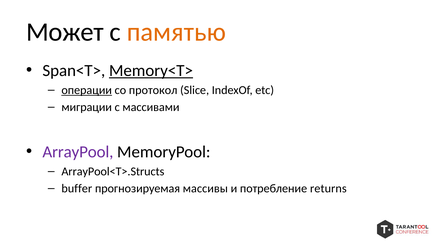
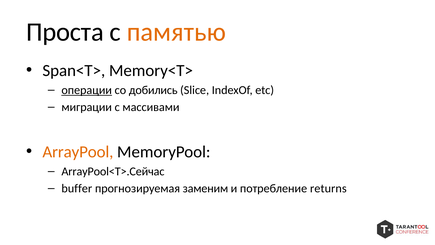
Может: Может -> Проста (65, 32)
Memory<T> underline: present -> none (151, 71)
протокол: протокол -> добились (153, 90)
ArrayPool colour: purple -> orange (78, 152)
ArrayPool<T>.Structs: ArrayPool<T>.Structs -> ArrayPool<T>.Сейчас (113, 171)
массивы: массивы -> заменим (205, 188)
